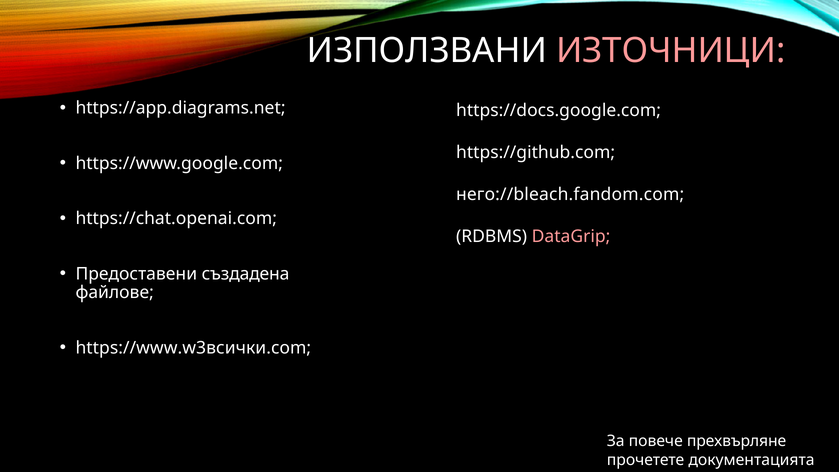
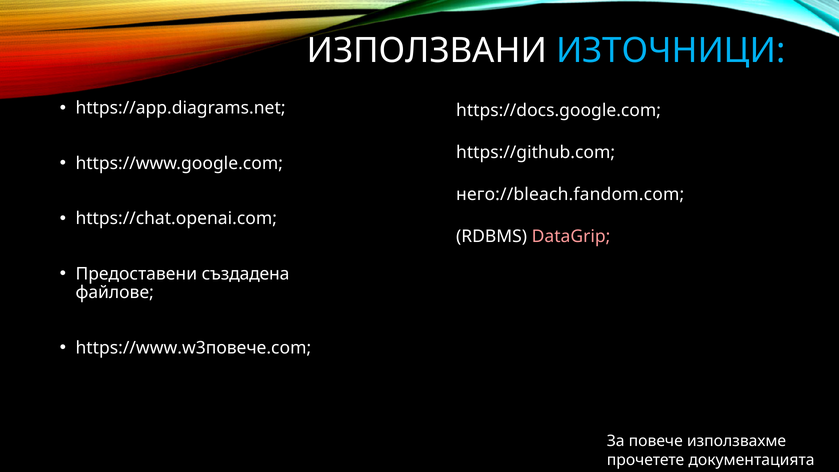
ИЗТОЧНИЦИ colour: pink -> light blue (671, 51)
https://www.w3всички.com: https://www.w3всички.com -> https://www.w3повече.com (193, 348)
прехвърляне: прехвърляне -> използвахме (737, 441)
